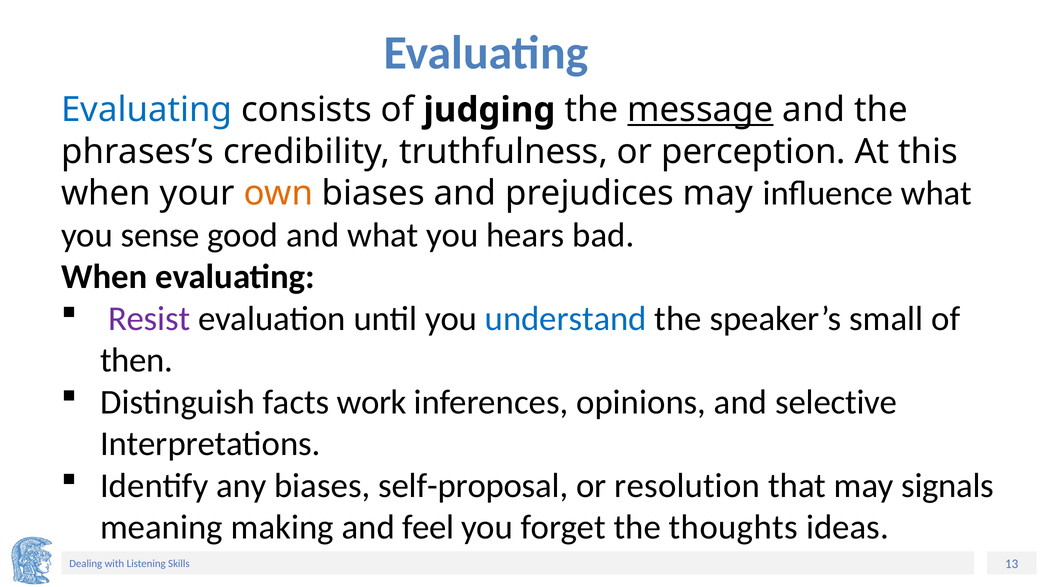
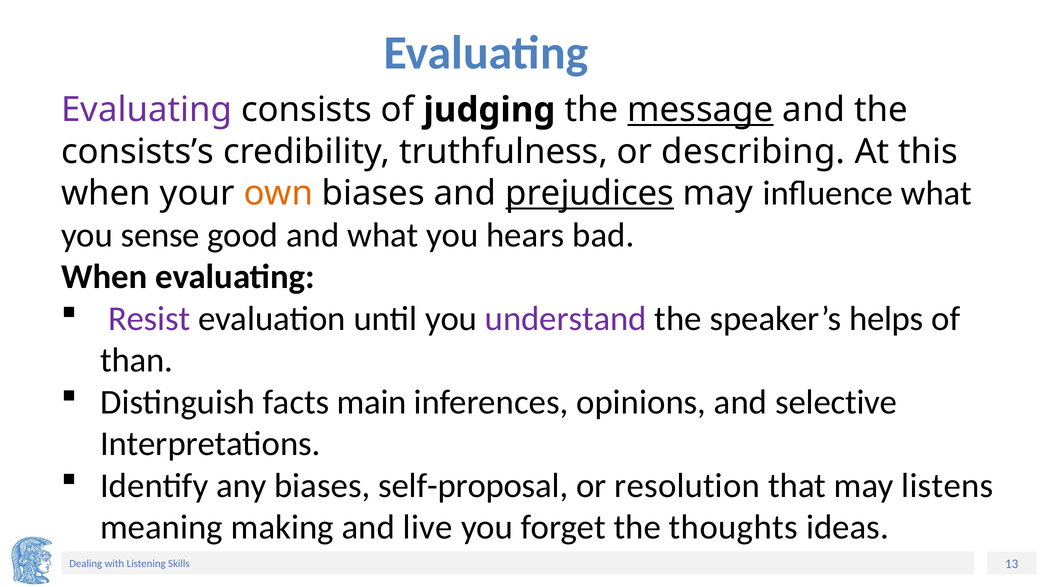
Evaluating colour: blue -> purple (147, 110)
phrases’s: phrases’s -> consists’s (138, 152)
perception: perception -> describing (753, 152)
prejudices underline: none -> present (590, 193)
understand colour: blue -> purple (566, 319)
small: small -> helps (886, 319)
then: then -> than (137, 361)
work: work -> main (372, 402)
signals: signals -> listens (947, 486)
feel: feel -> live (428, 528)
